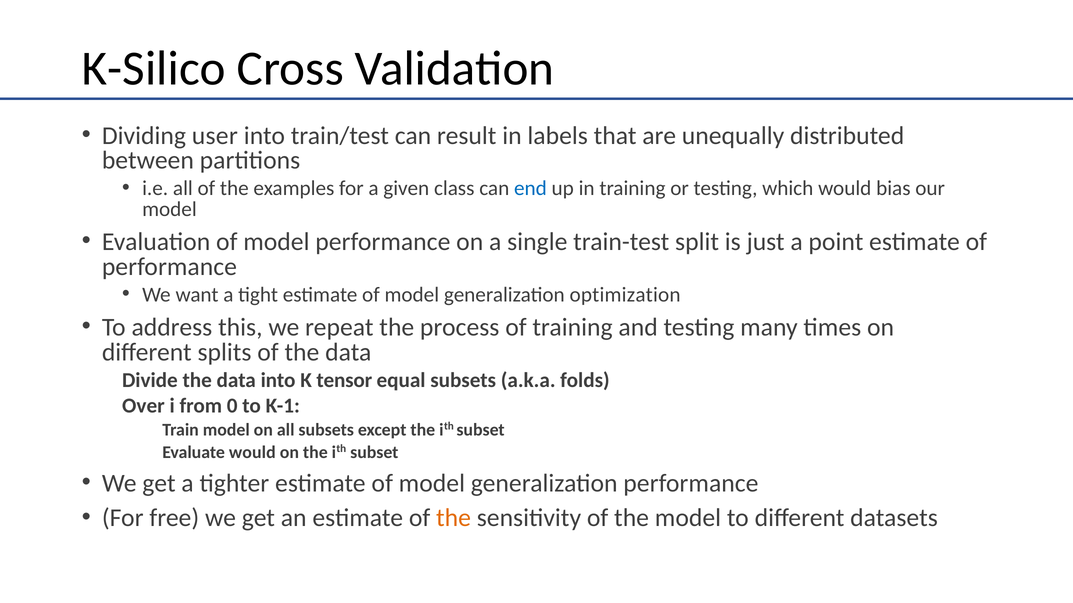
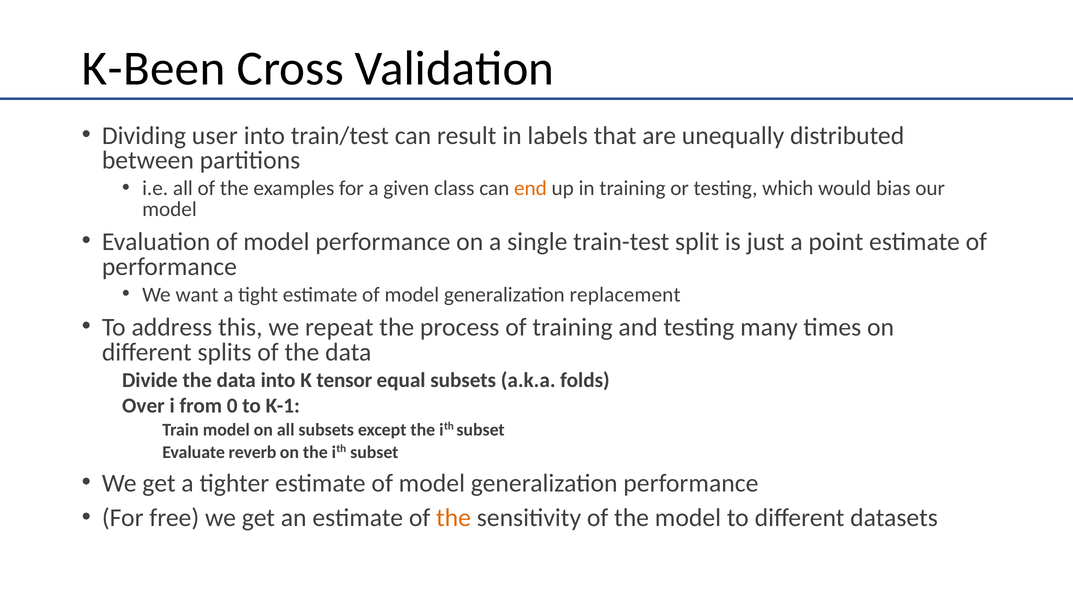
K-Silico: K-Silico -> K-Been (154, 68)
end colour: blue -> orange (530, 189)
optimization: optimization -> replacement (625, 295)
Evaluate would: would -> reverb (252, 453)
